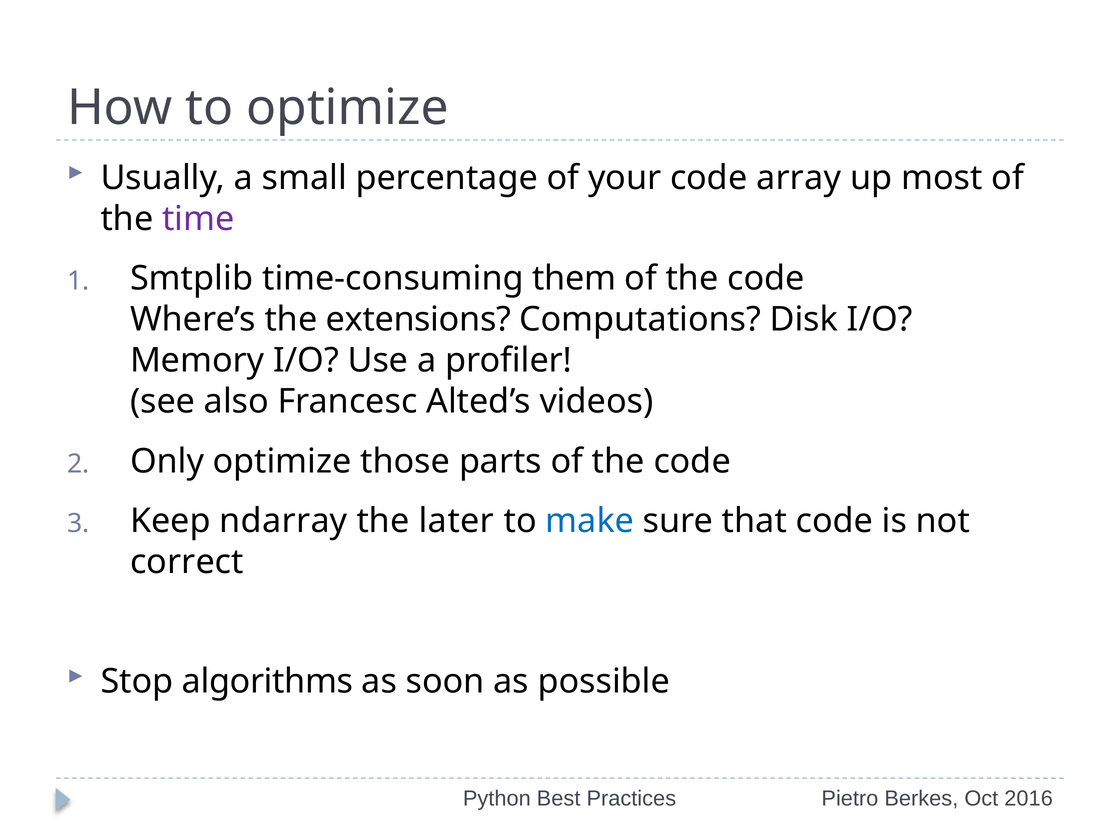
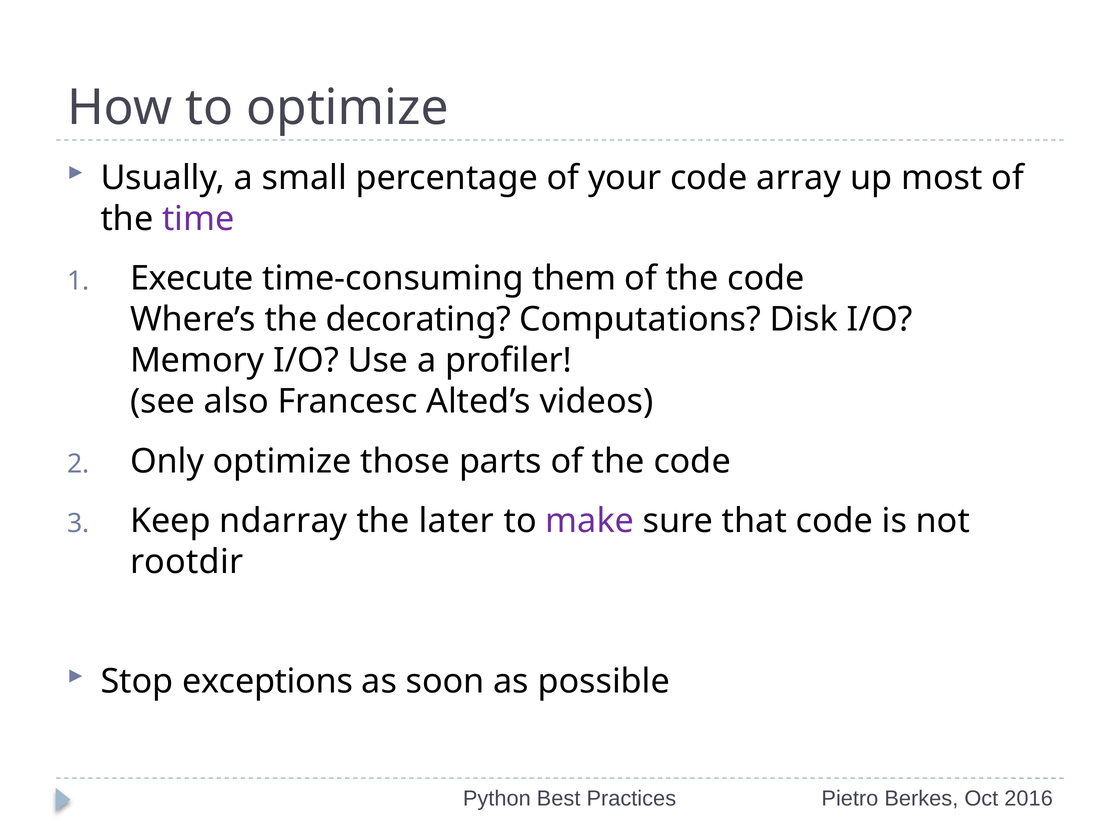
Smtplib: Smtplib -> Execute (192, 279)
extensions: extensions -> decorating (418, 320)
make colour: blue -> purple (590, 521)
correct: correct -> rootdir (187, 562)
algorithms: algorithms -> exceptions (268, 682)
